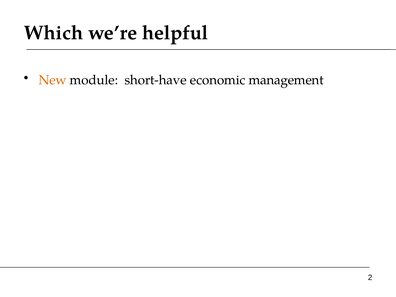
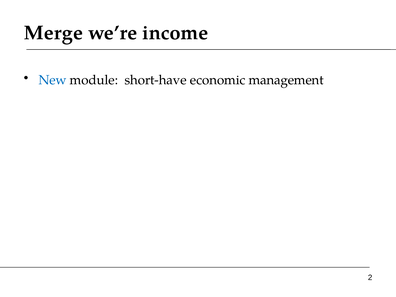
Which: Which -> Merge (53, 33)
helpful: helpful -> income (175, 33)
New colour: orange -> blue (53, 80)
